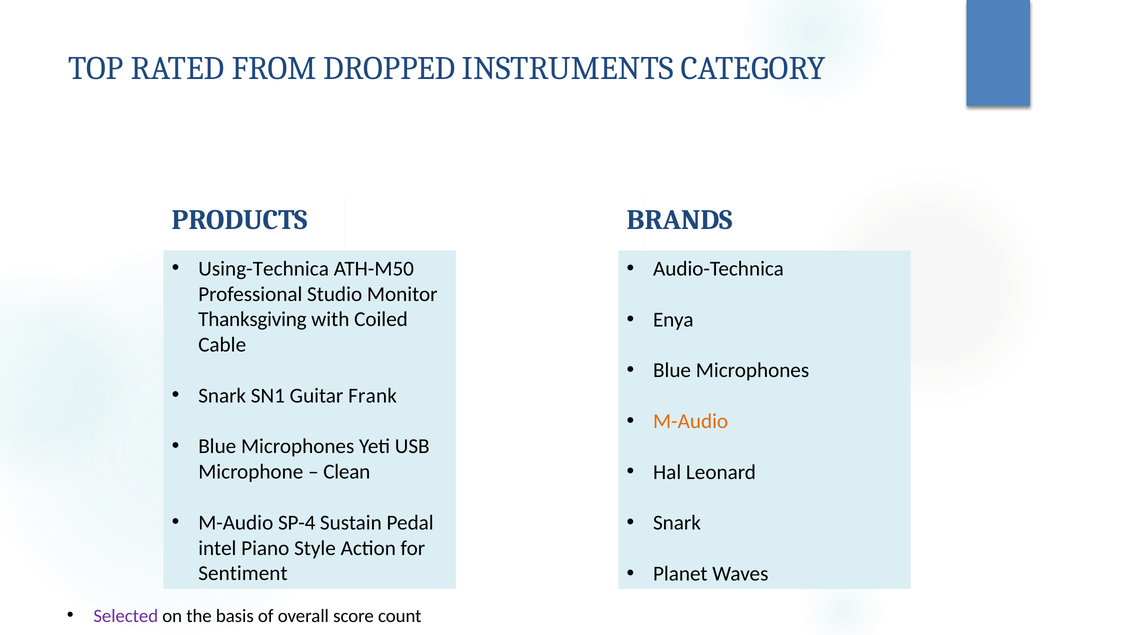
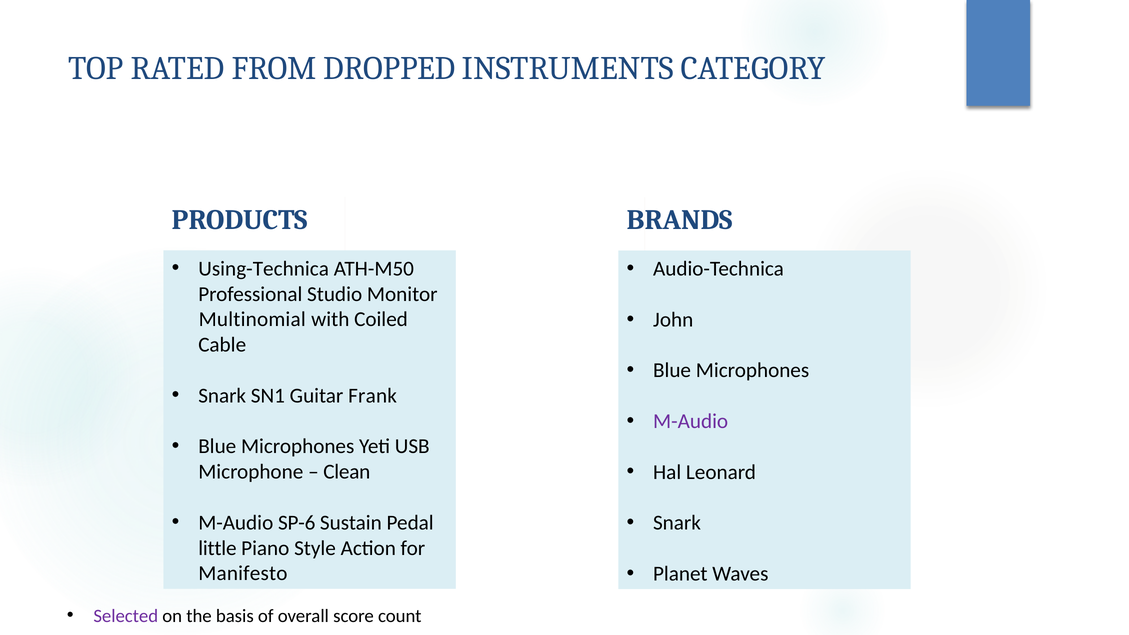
Enya: Enya -> John (673, 320)
Thanksgiving: Thanksgiving -> Multinomial (252, 319)
M-Audio colour: orange -> purple (691, 421)
SP-4: SP-4 -> SP-6 (297, 523)
intel: intel -> little (217, 548)
Sentiment: Sentiment -> Manifesto (243, 573)
